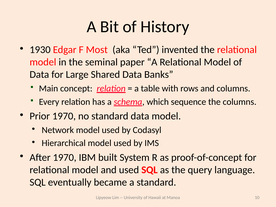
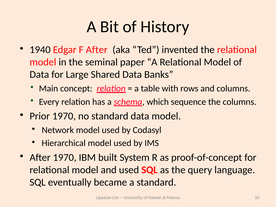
1930: 1930 -> 1940 (40, 50)
F Most: Most -> After (97, 50)
